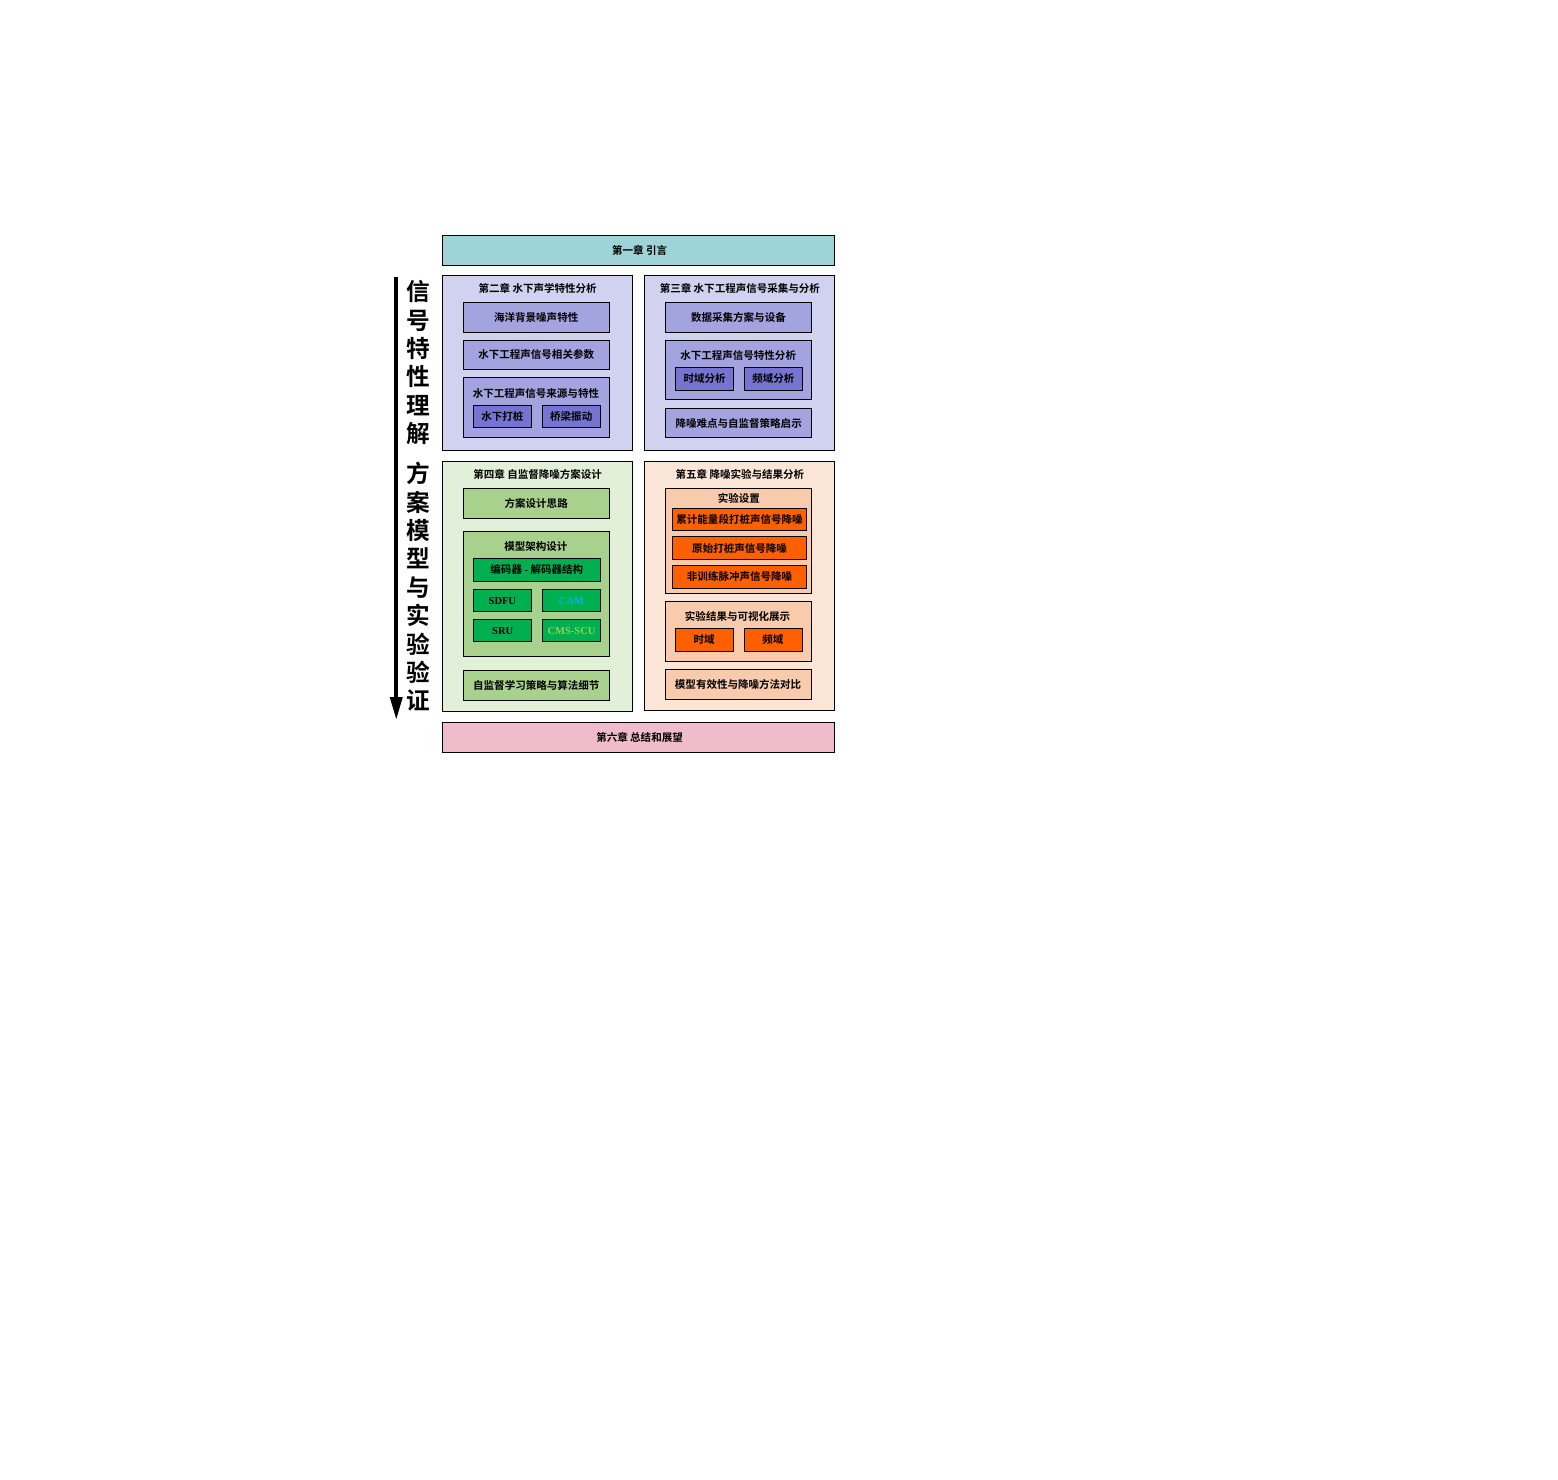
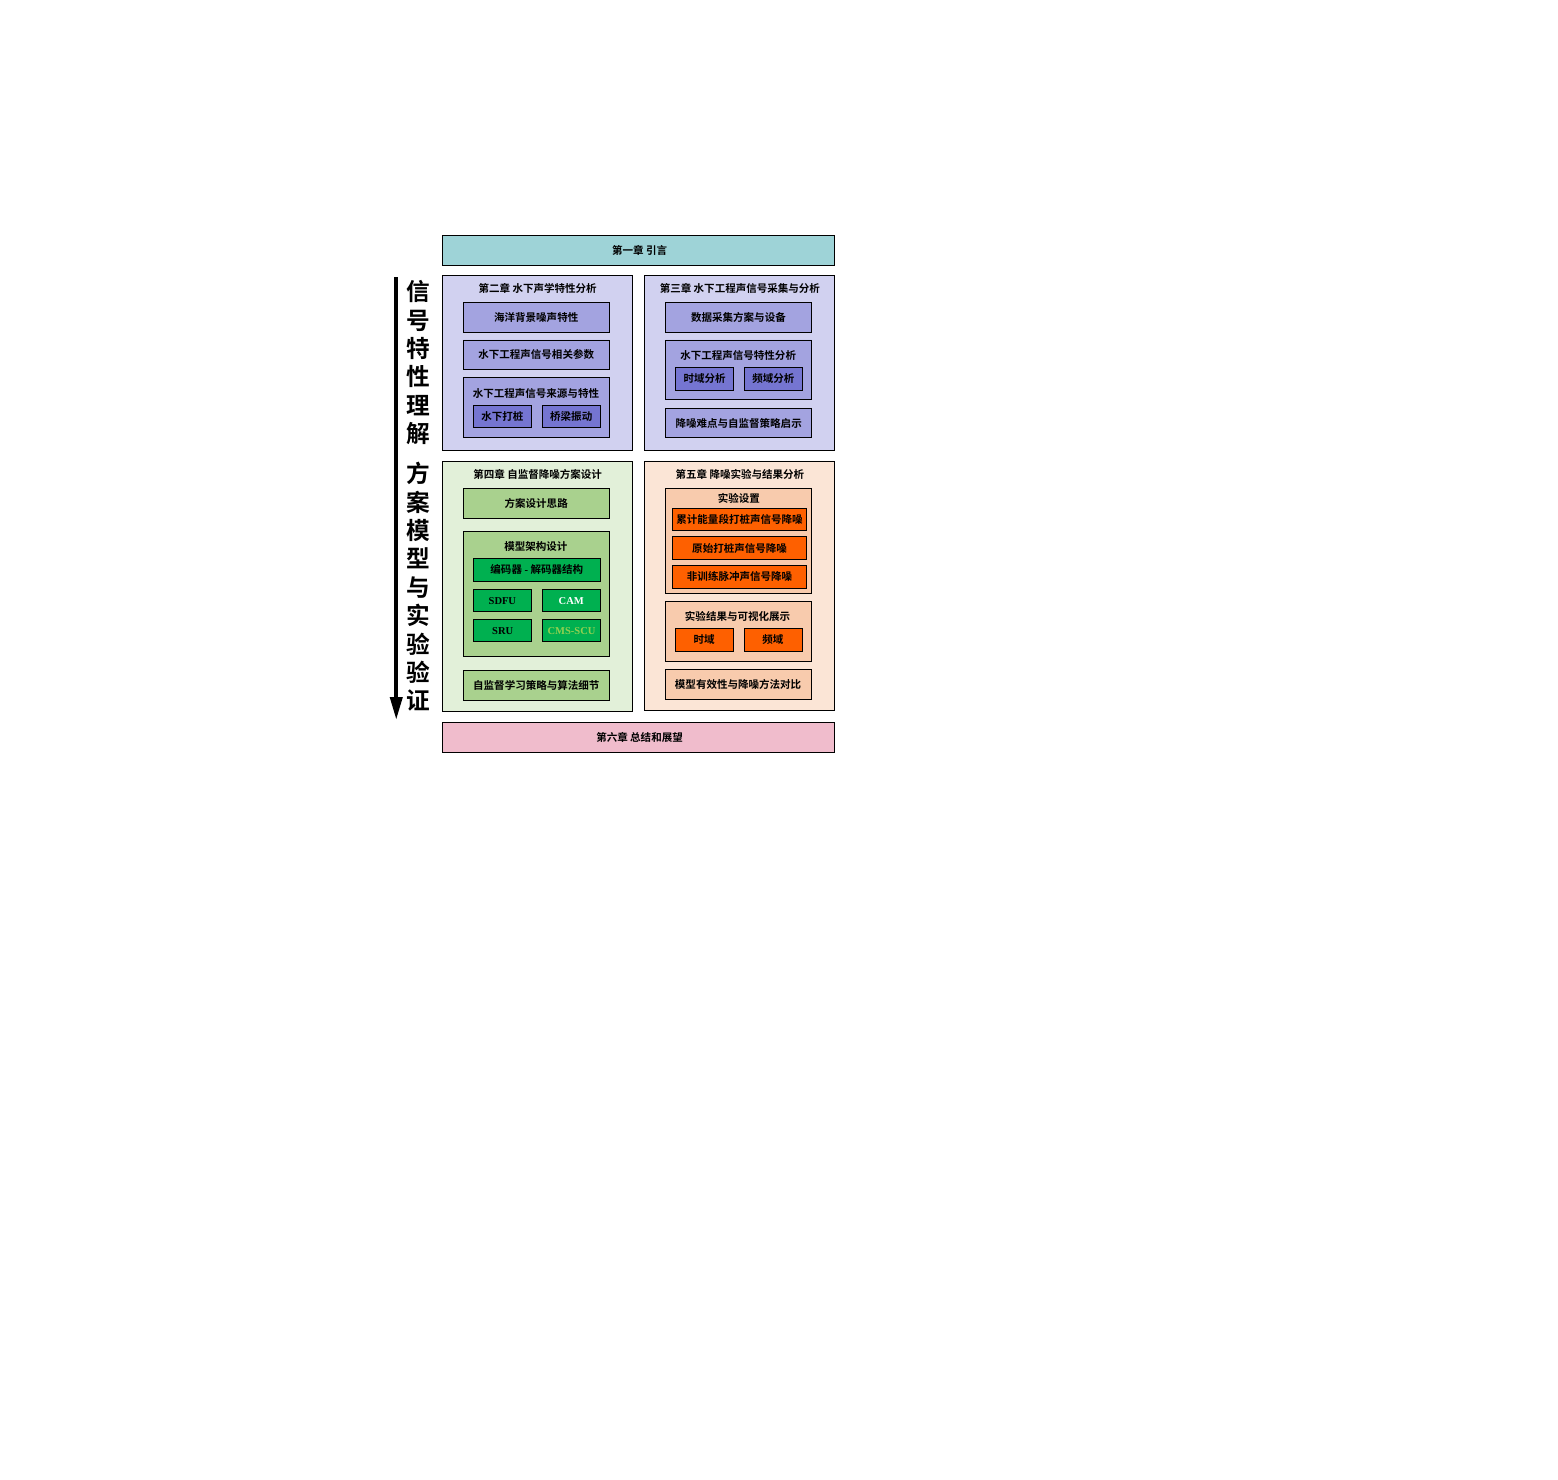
CAM colour: light blue -> white (571, 601)
